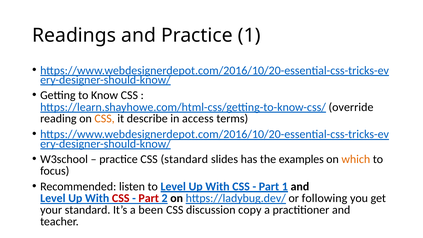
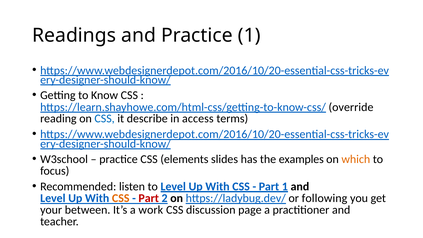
CSS colour: orange -> blue (105, 119)
CSS standard: standard -> elements (184, 159)
CSS colour: red -> orange (121, 198)
your standard: standard -> between (88, 210)
been: been -> work (151, 210)
copy: copy -> page (250, 210)
